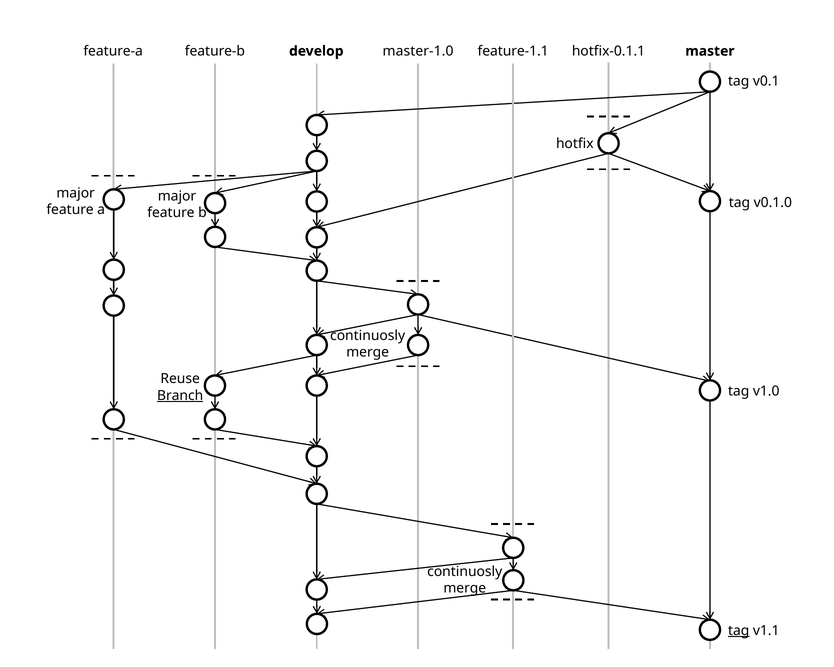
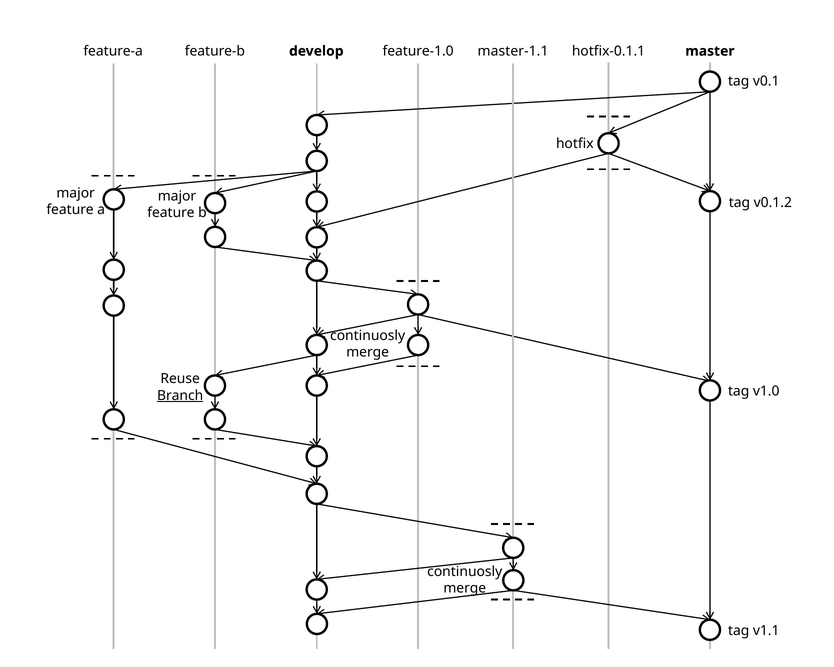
master-1.0: master-1.0 -> feature-1.0 (418, 51)
feature-1.1: feature-1.1 -> master-1.1 (513, 51)
v0.1.0: v0.1.0 -> v0.1.2 (773, 202)
tag underline: present -> none (739, 630)
